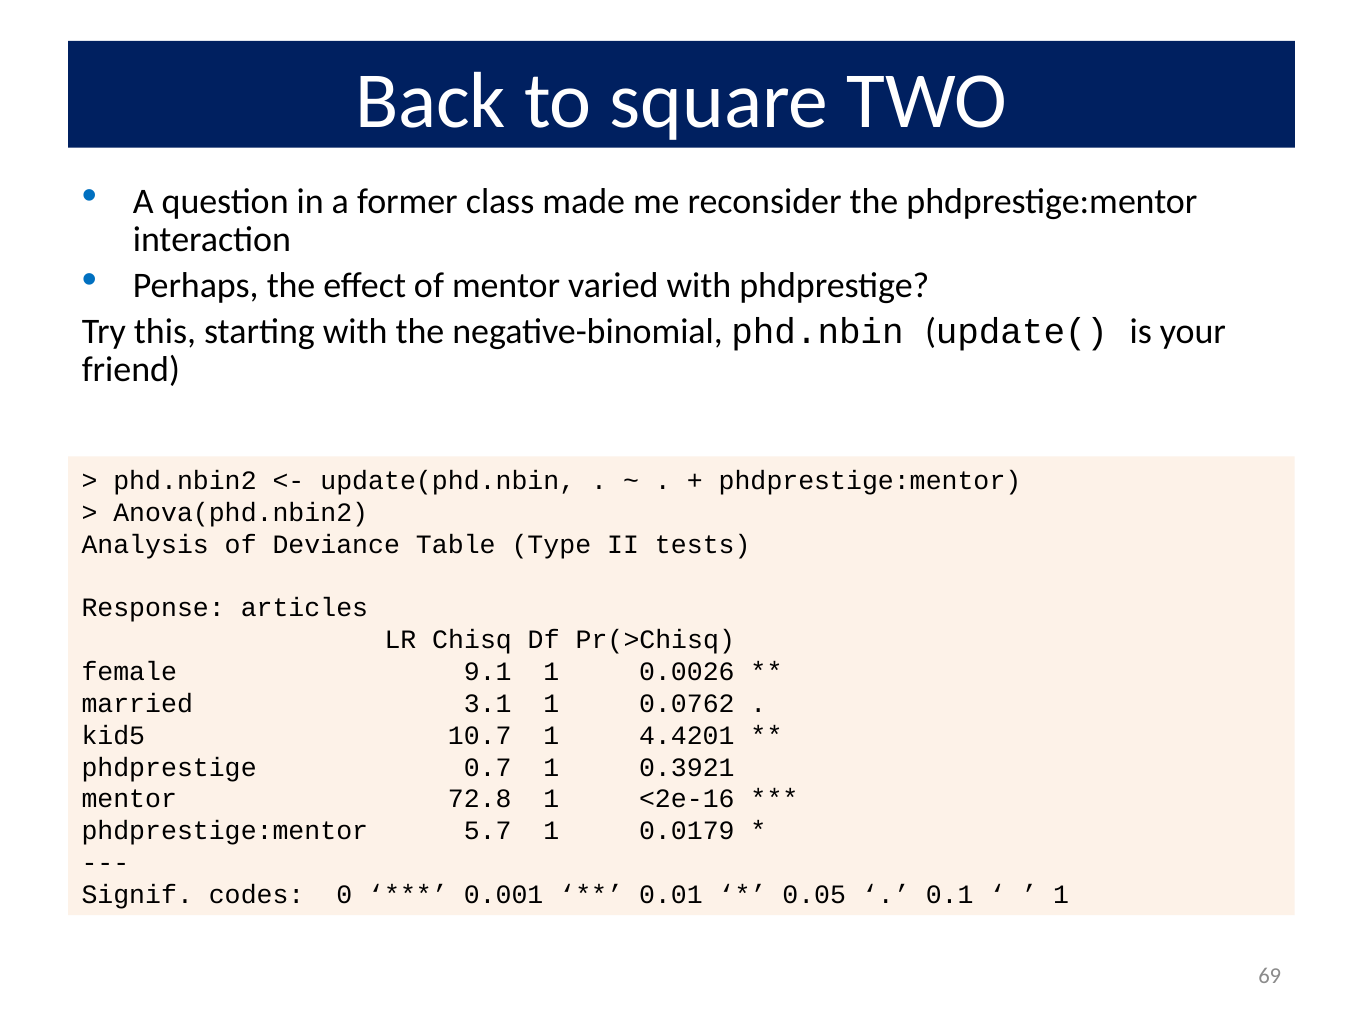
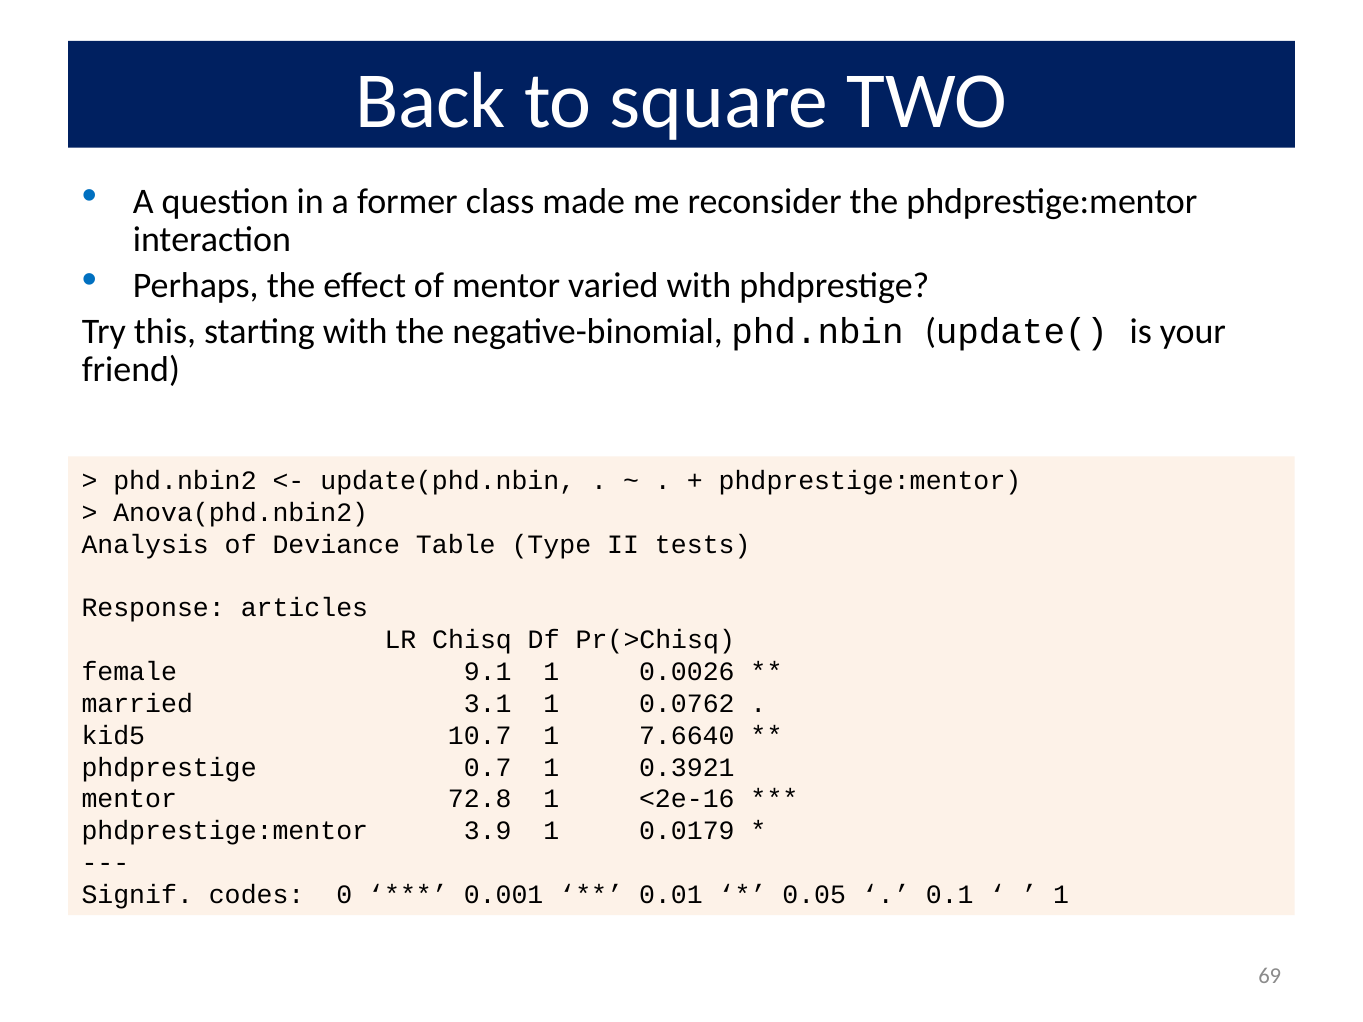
4.4201: 4.4201 -> 7.6640 (687, 736)
5.7: 5.7 -> 3.9 (488, 831)
